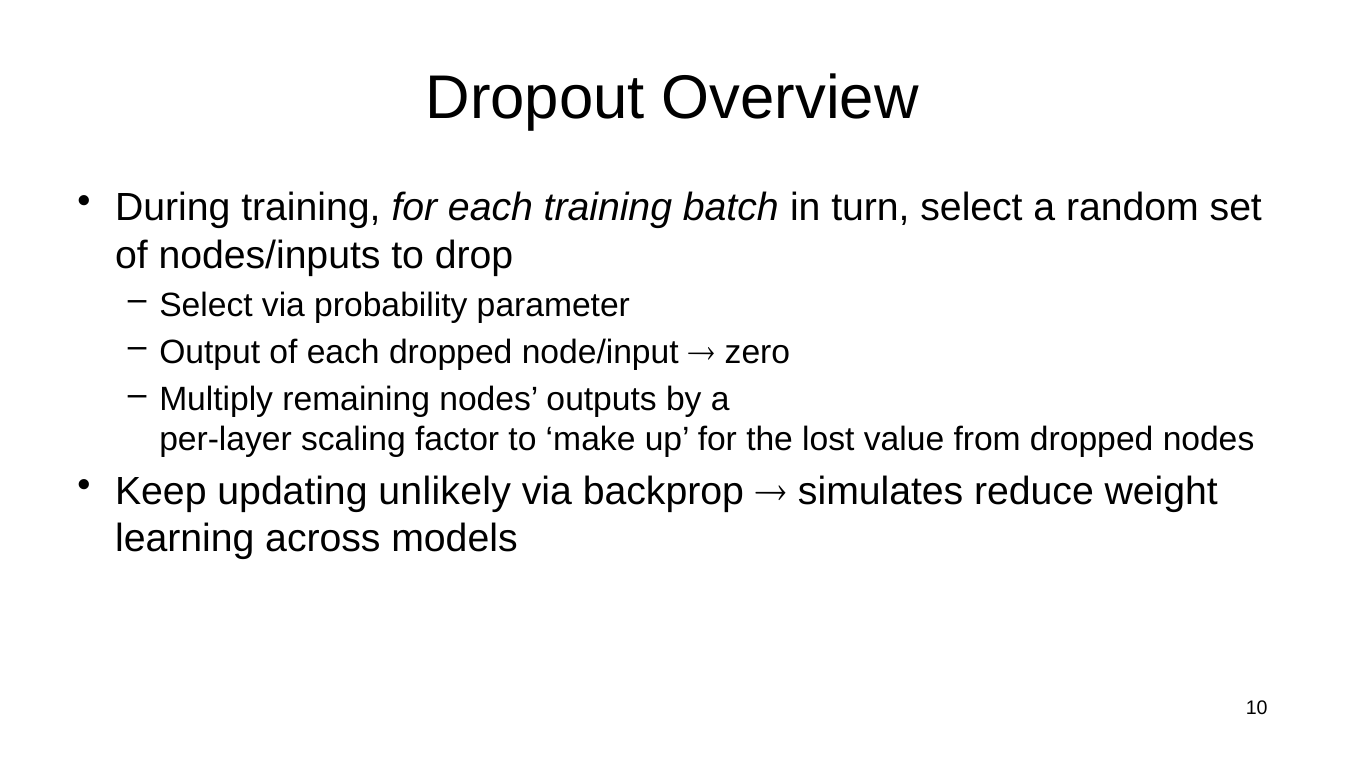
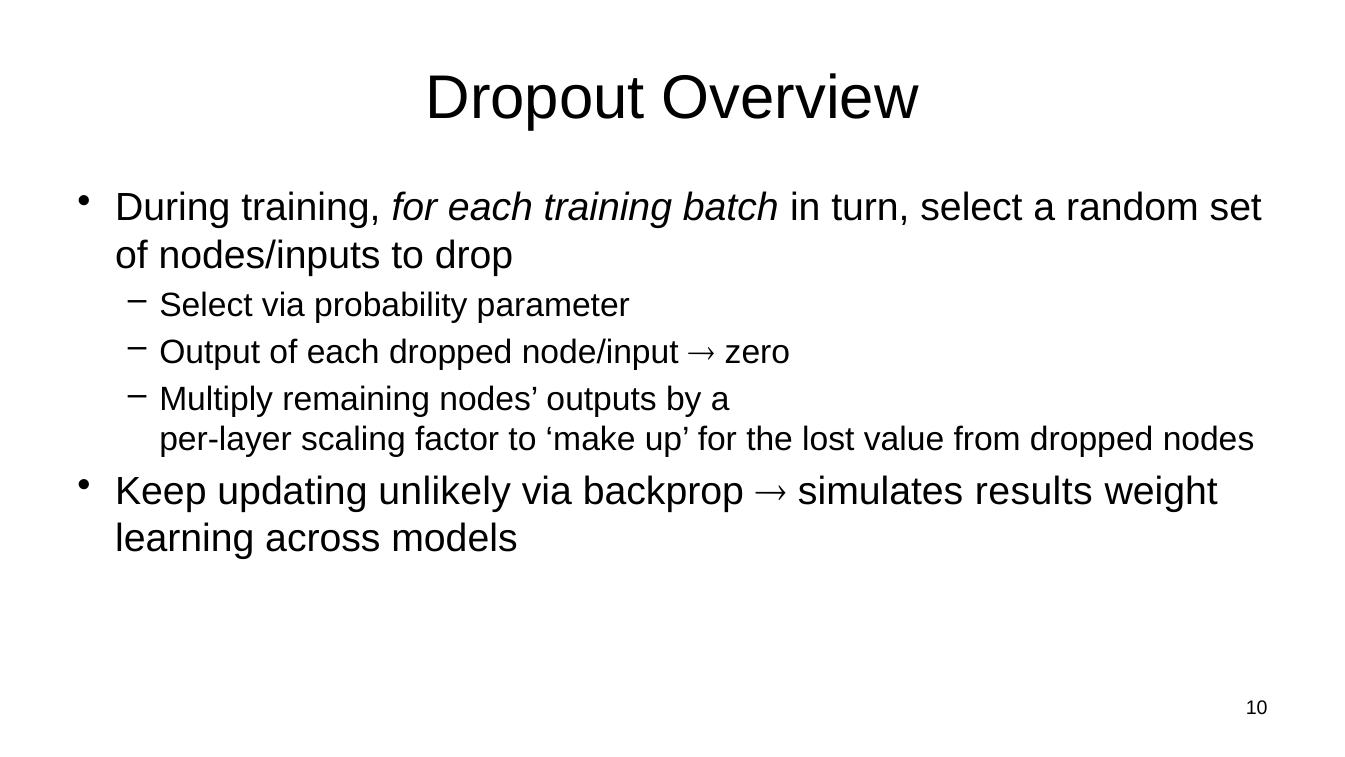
reduce: reduce -> results (1034, 491)
